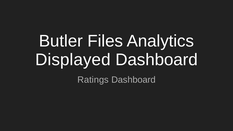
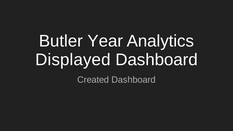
Files: Files -> Year (105, 41)
Ratings: Ratings -> Created (93, 80)
